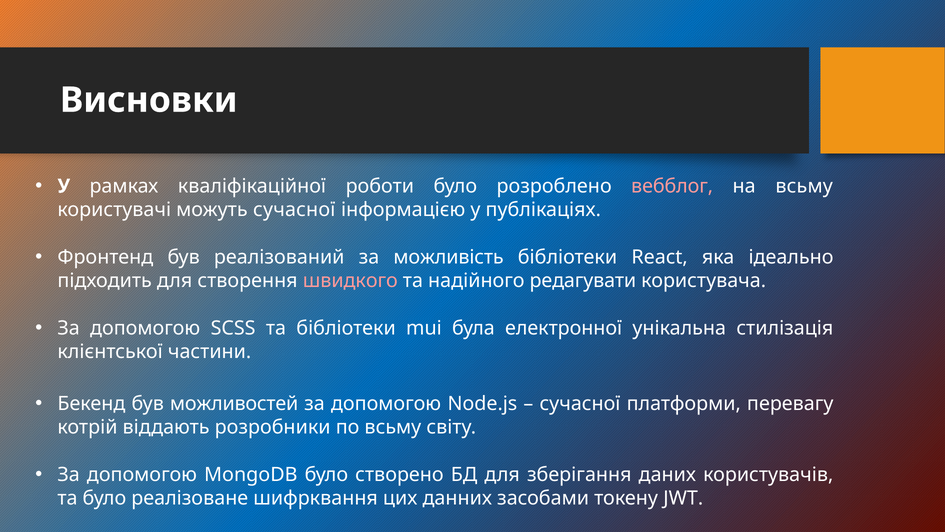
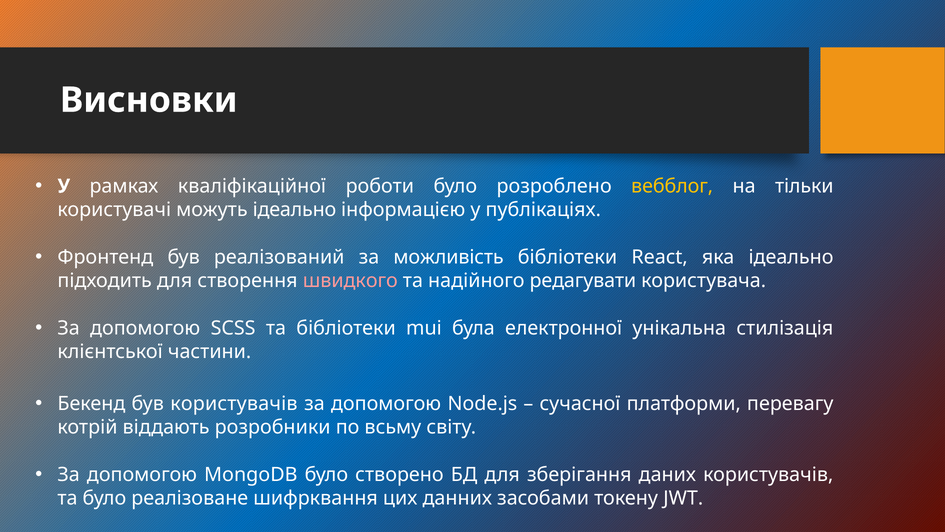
вебблог colour: pink -> yellow (672, 186)
на всьму: всьму -> тільки (804, 186)
можуть сучасної: сучасної -> ідеально (294, 210)
був можливостей: можливостей -> користувачів (234, 403)
